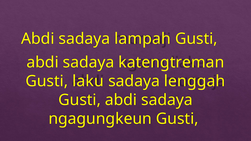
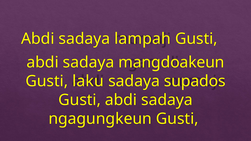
katengtreman: katengtreman -> mangdoakeun (171, 62)
lenggah: lenggah -> supados (195, 81)
